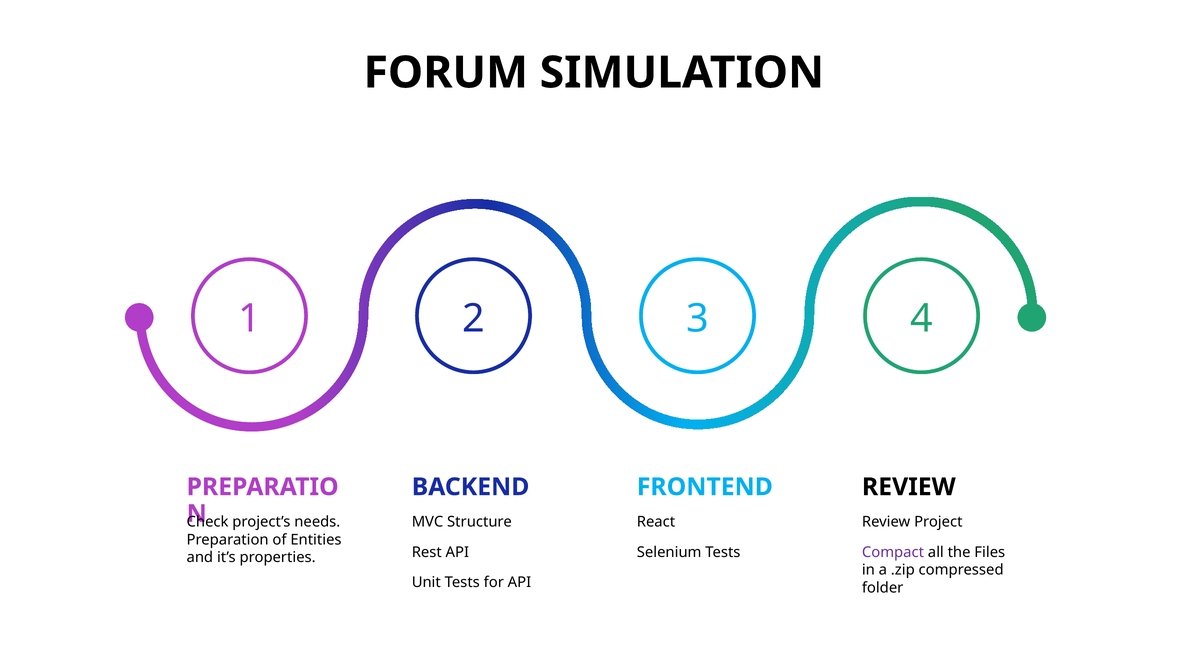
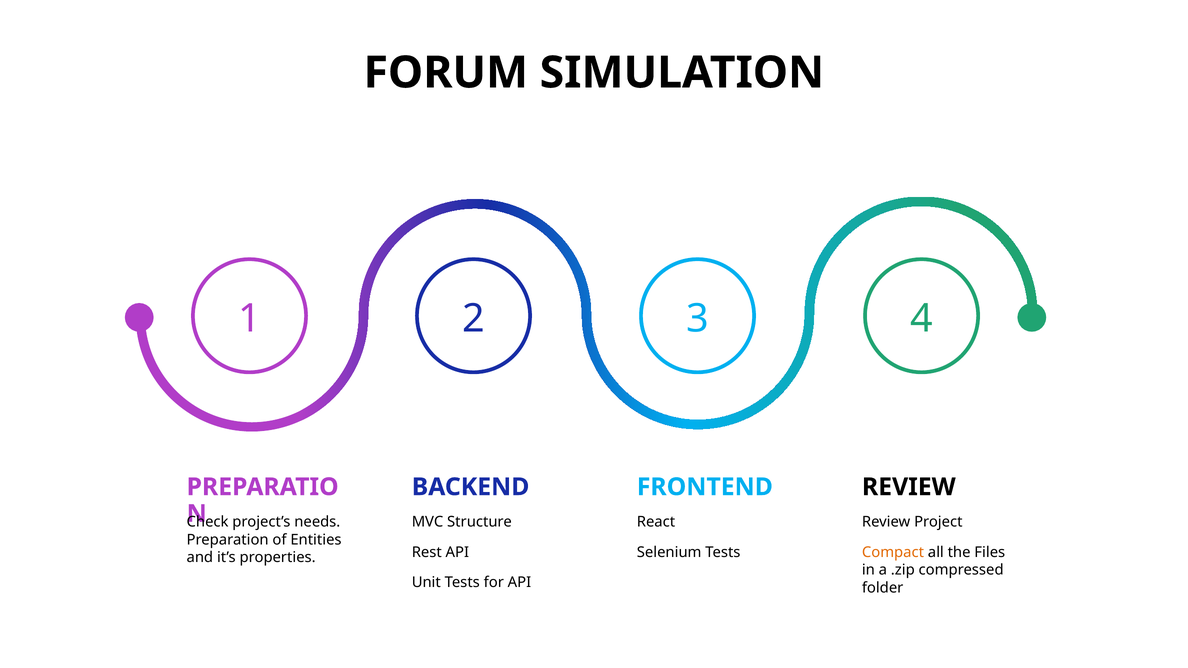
Compact colour: purple -> orange (893, 552)
